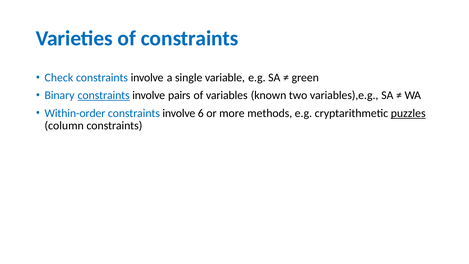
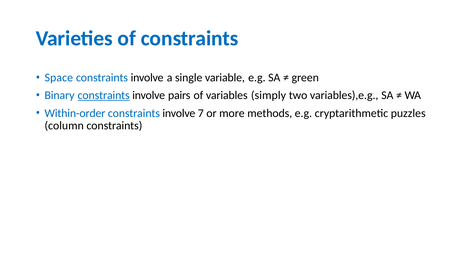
Check: Check -> Space (59, 78)
known: known -> simply (268, 95)
6: 6 -> 7 (201, 113)
puzzles underline: present -> none (408, 113)
